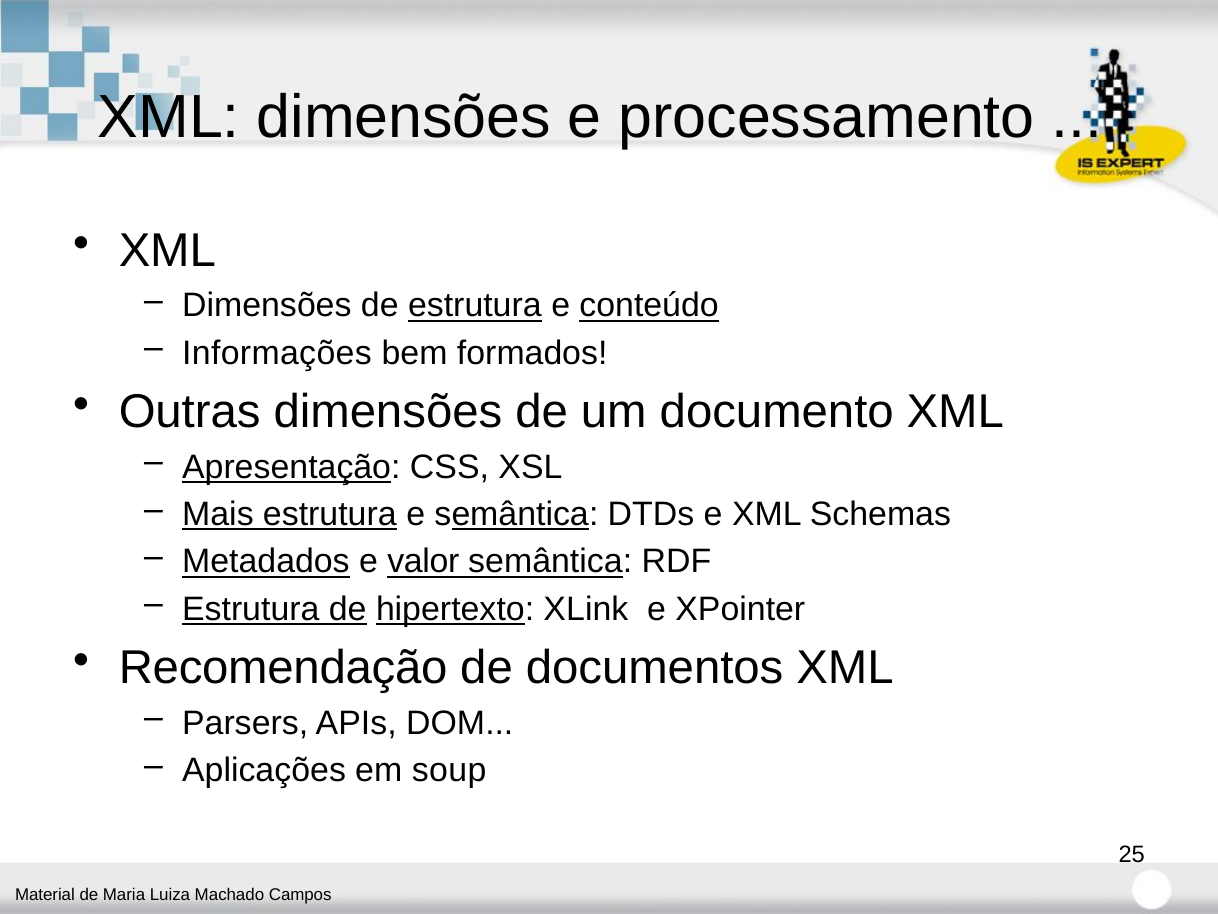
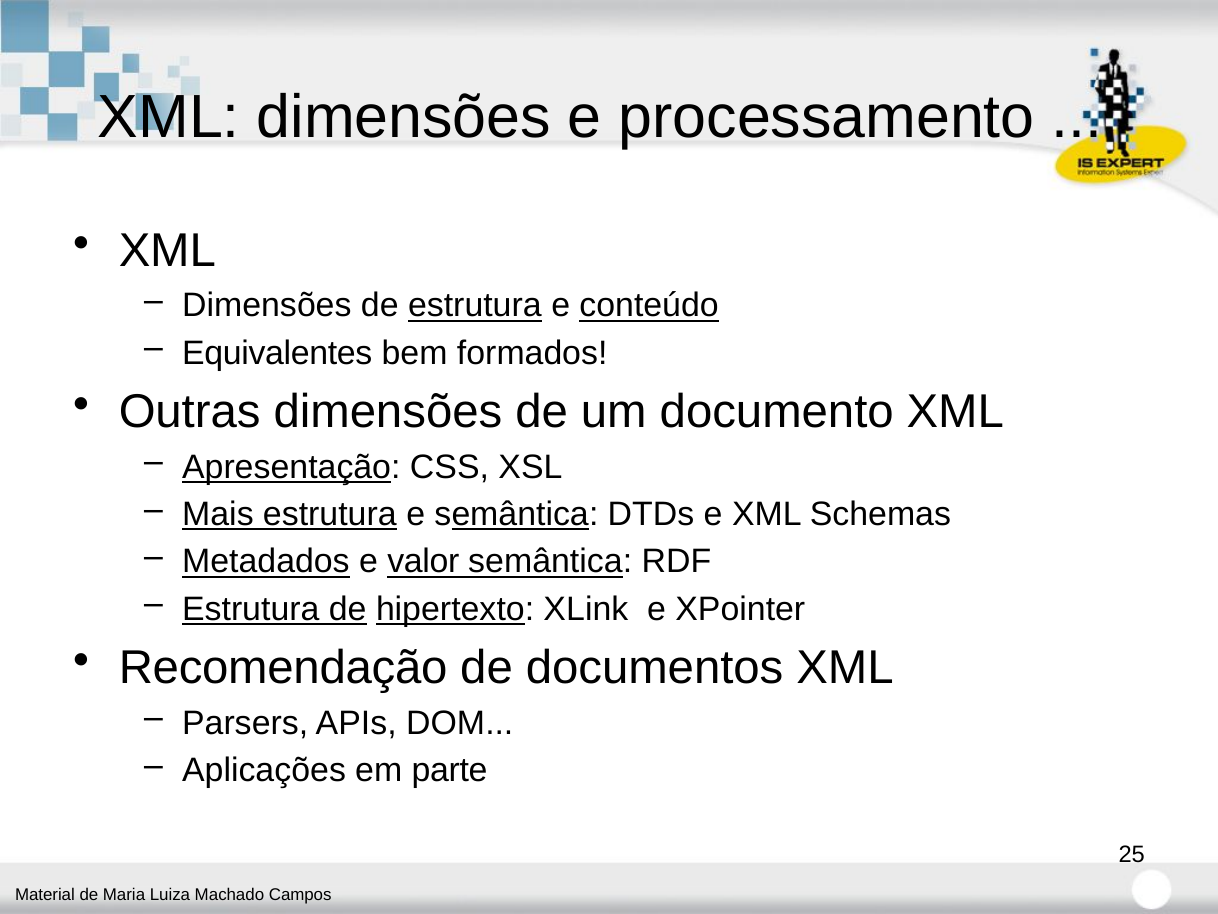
Informações: Informações -> Equivalentes (277, 353)
soup: soup -> parte (450, 770)
